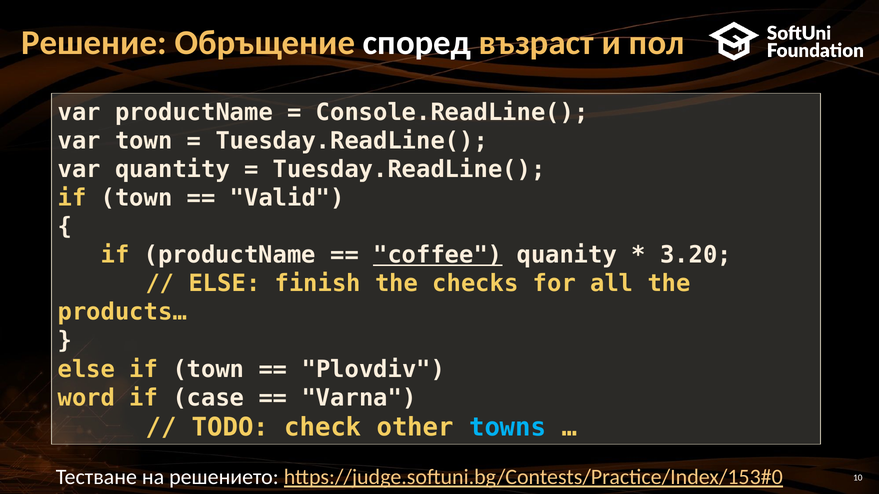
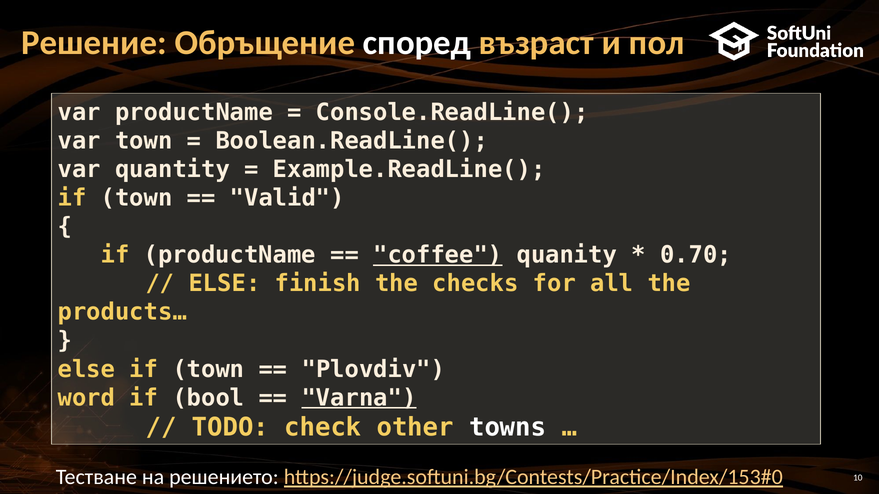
Tuesday.ReadLine(: Tuesday.ReadLine( -> Boolean.ReadLine( (352, 141)
Tuesday.ReadLine(: Tuesday.ReadLine( -> Example.ReadLine( (409, 170)
3.20: 3.20 -> 0.70 (696, 255)
case: case -> bool (208, 398)
Varna underline: none -> present (359, 398)
towns colour: light blue -> white (508, 428)
